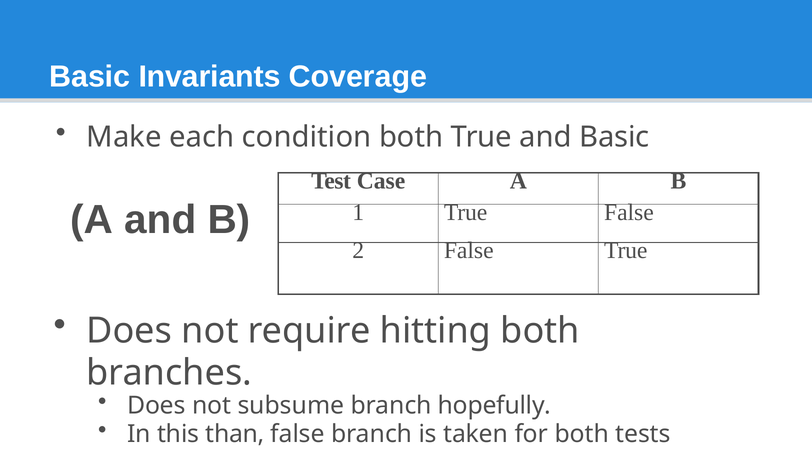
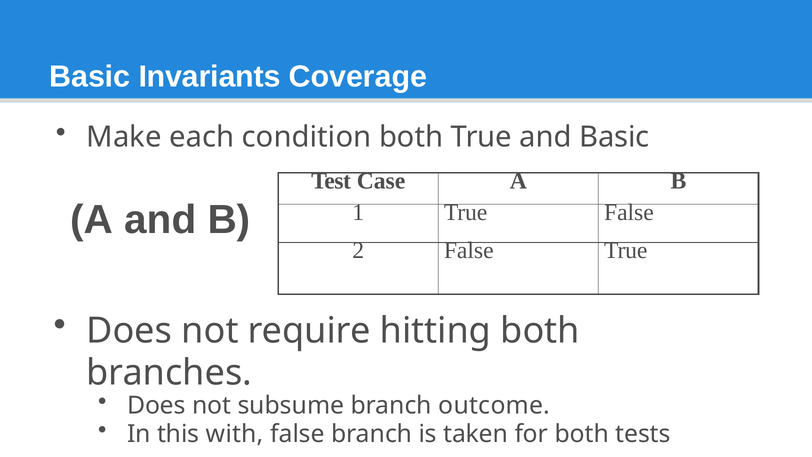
hopefully: hopefully -> outcome (494, 405)
than: than -> with (235, 434)
